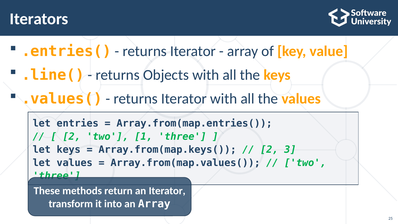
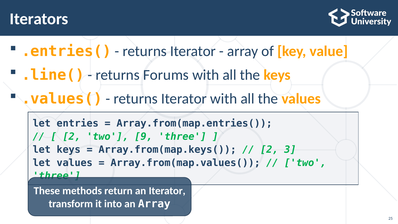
Objects: Objects -> Forums (166, 75)
1: 1 -> 9 (143, 136)
